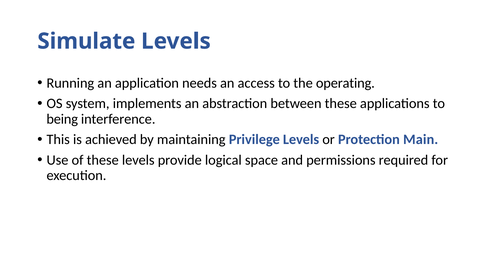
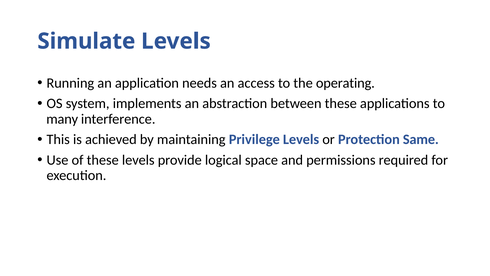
being: being -> many (62, 119)
Main: Main -> Same (421, 139)
